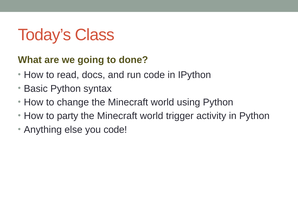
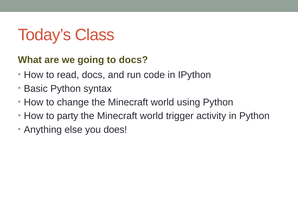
to done: done -> docs (133, 60)
you code: code -> does (115, 129)
